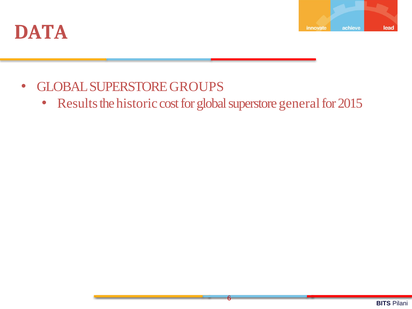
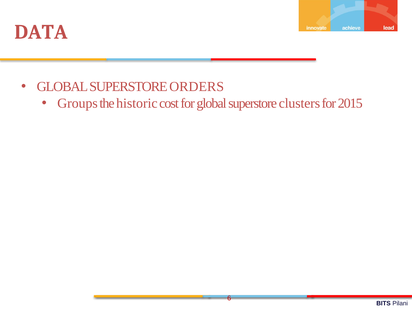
GROUPS: GROUPS -> ORDERS (197, 87)
Results: Results -> Groups (77, 103)
general: general -> clusters (299, 103)
